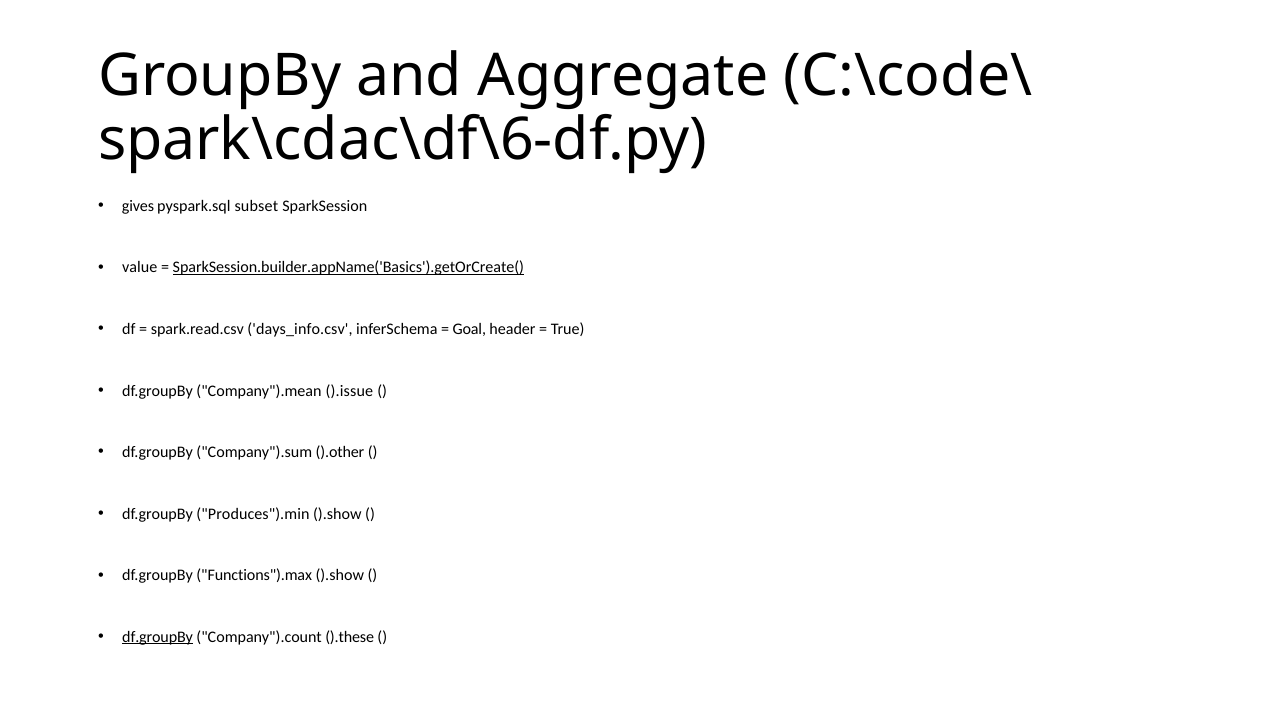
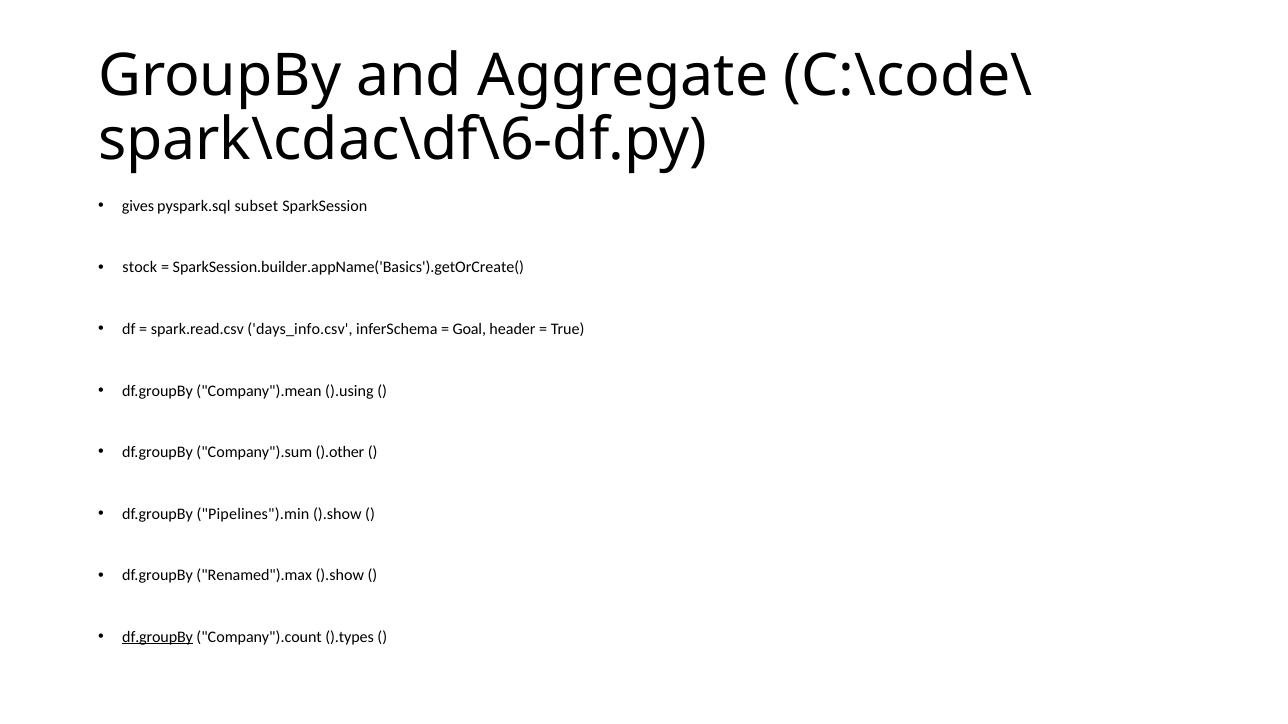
value: value -> stock (140, 268)
SparkSession.builder.appName('Basics').getOrCreate( underline: present -> none (348, 268)
).issue: ).issue -> ).using (349, 391)
Produces").min: Produces").min -> Pipelines").min (253, 514)
Functions").max: Functions").max -> Renamed").max (254, 576)
).these: ).these -> ).types (350, 637)
